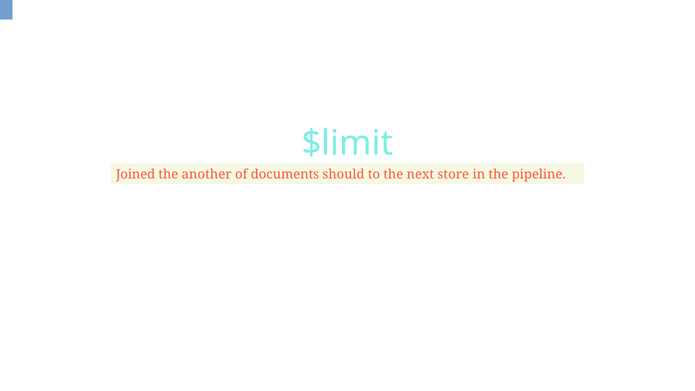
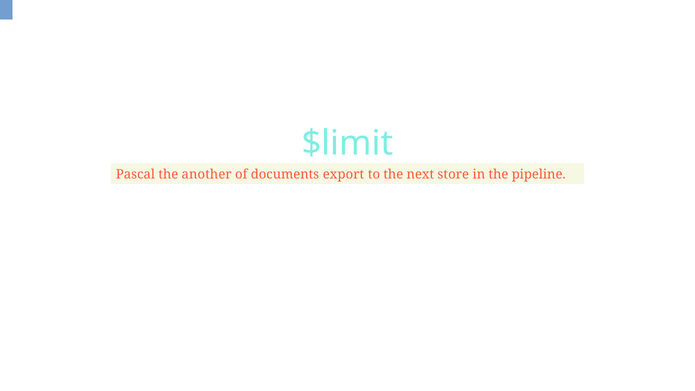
Joined: Joined -> Pascal (135, 174)
should: should -> export (343, 174)
